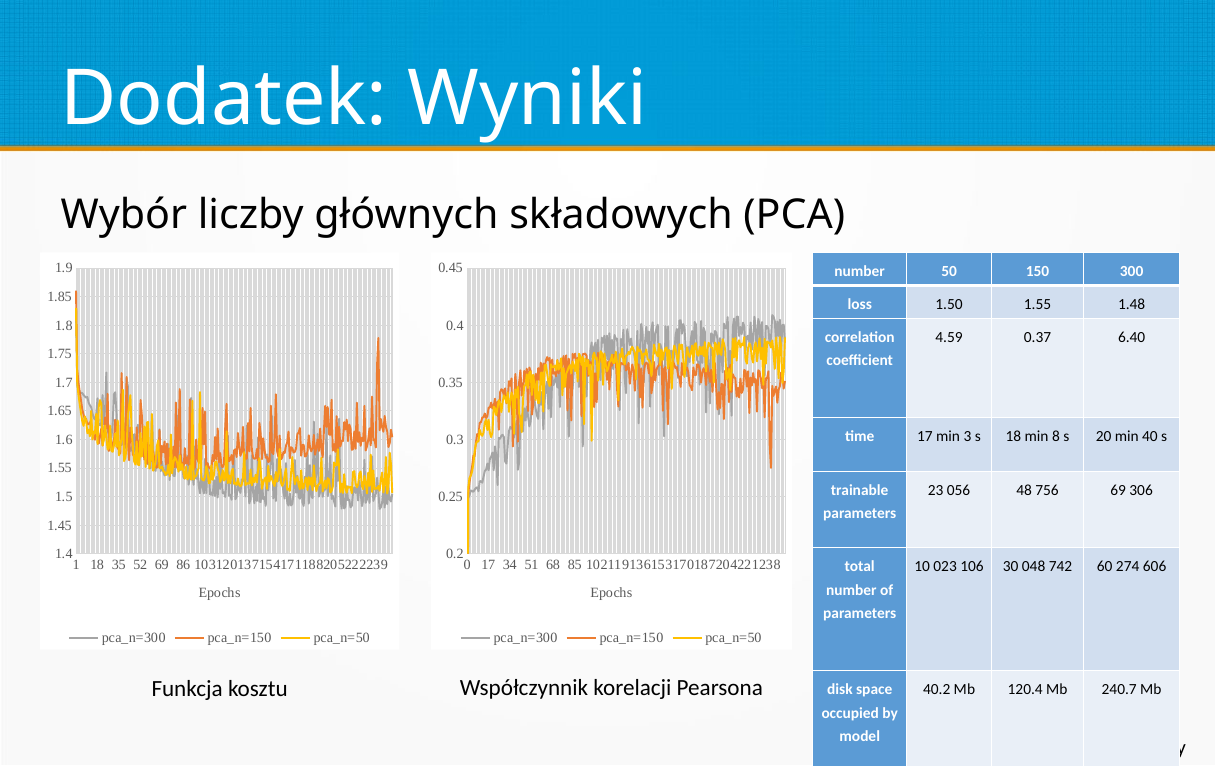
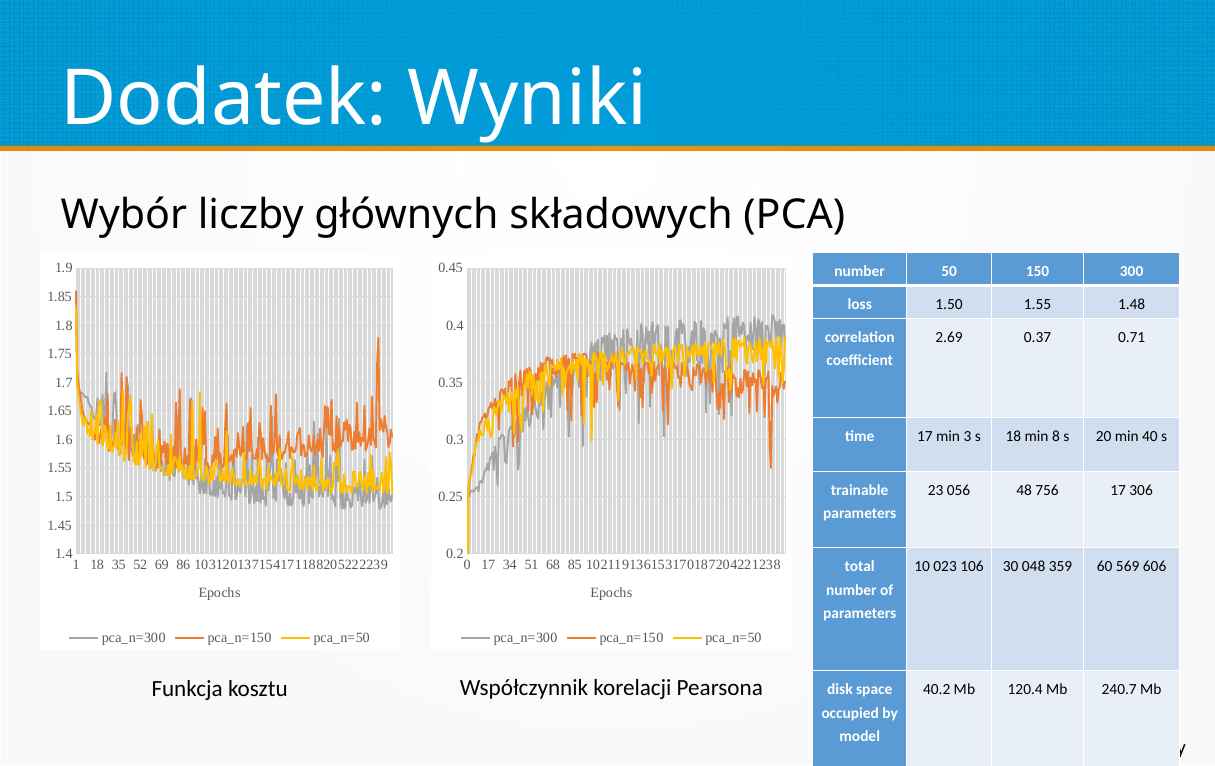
4.59: 4.59 -> 2.69 (949, 337)
6.40: 6.40 -> 0.71 (1132, 337)
756 69: 69 -> 17 (1118, 490)
742: 742 -> 359 (1061, 566)
274: 274 -> 569 (1128, 566)
